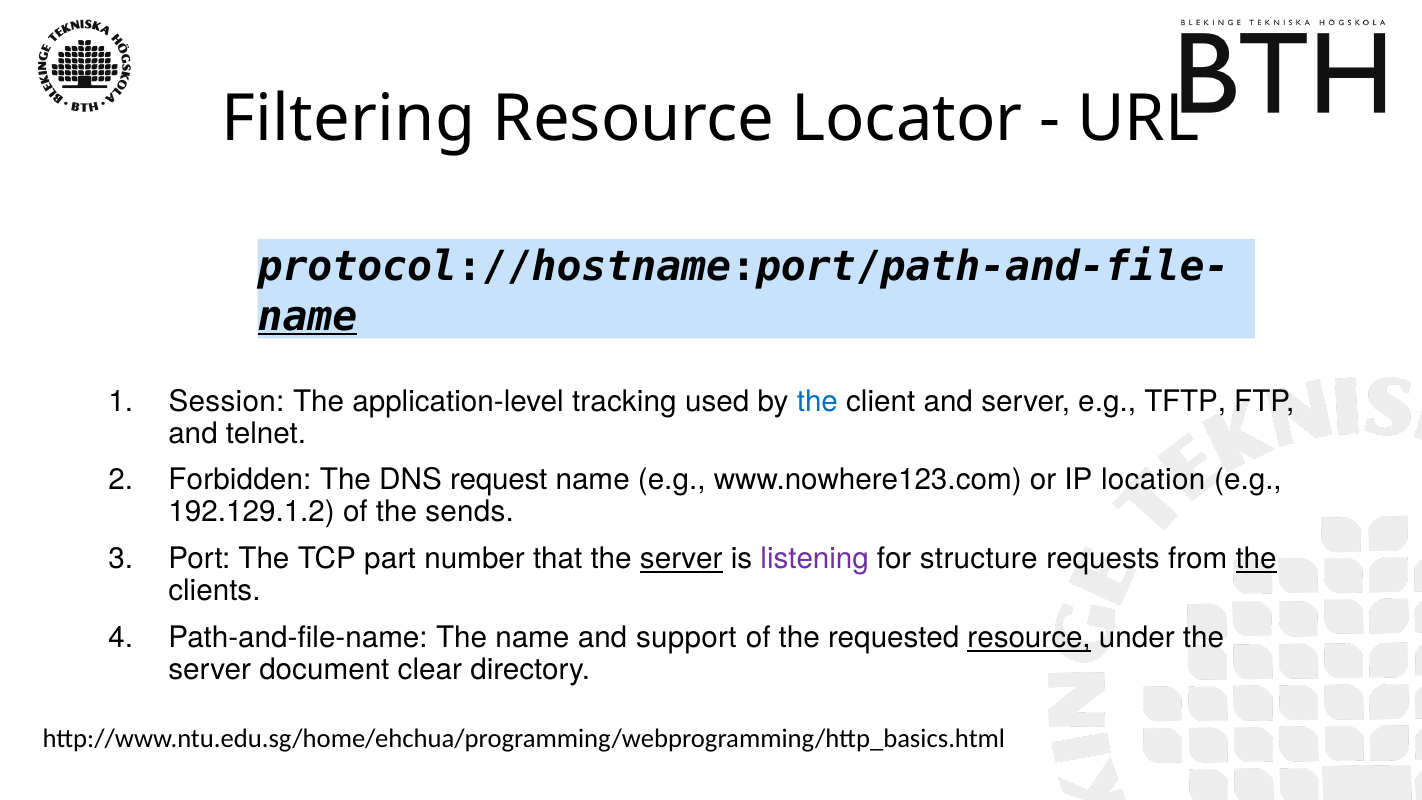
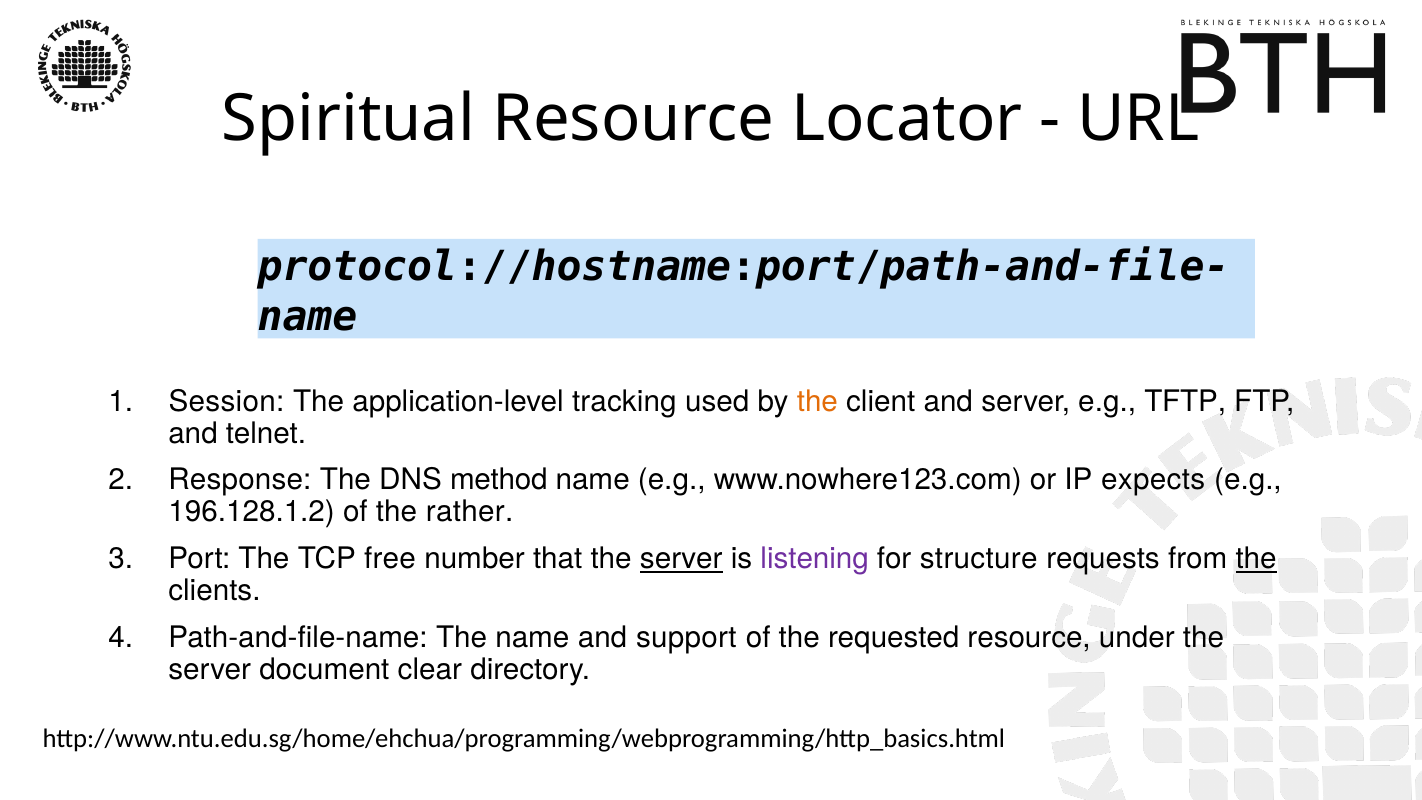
Filtering: Filtering -> Spiritual (348, 119)
name underline: present -> none (307, 316)
the colour: blue -> orange (817, 401)
Forbidden: Forbidden -> Response (240, 480)
request: request -> method (499, 480)
location: location -> expects (1153, 480)
192.129.1.2: 192.129.1.2 -> 196.128.1.2 (252, 512)
sends: sends -> rather (470, 512)
part: part -> free (390, 559)
resource underline: present -> none (1029, 638)
